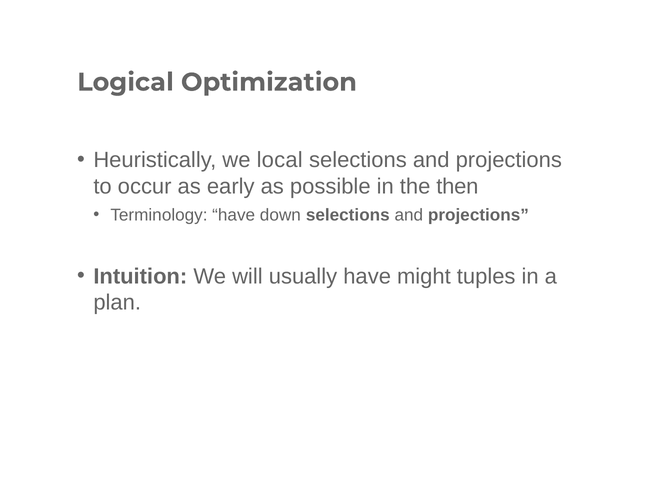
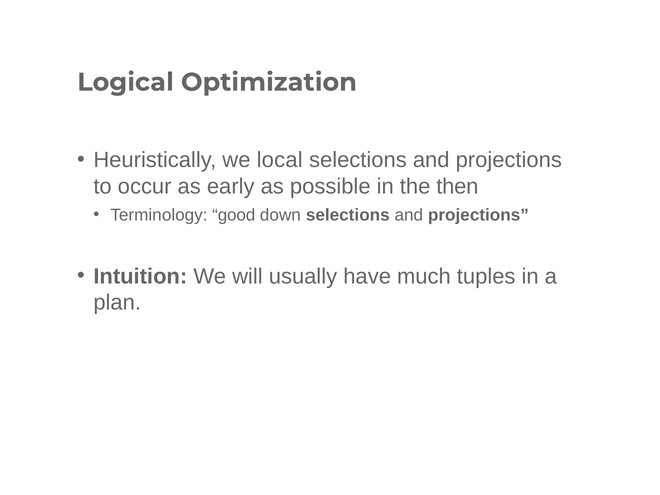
Terminology have: have -> good (234, 215)
might: might -> much (424, 276)
